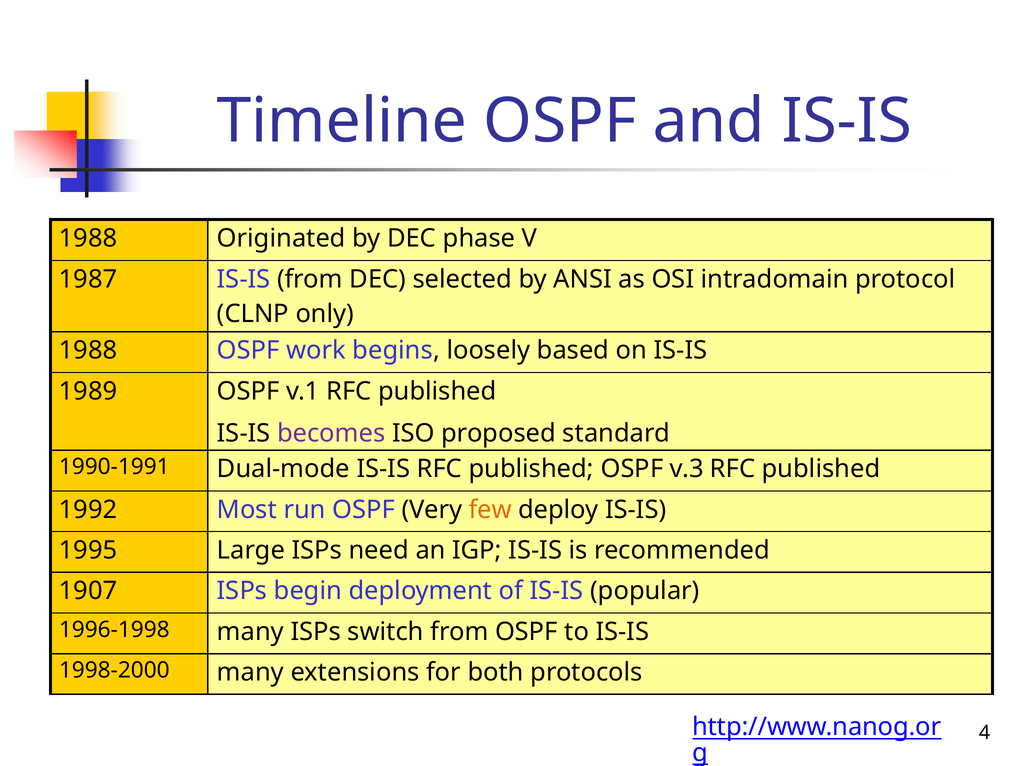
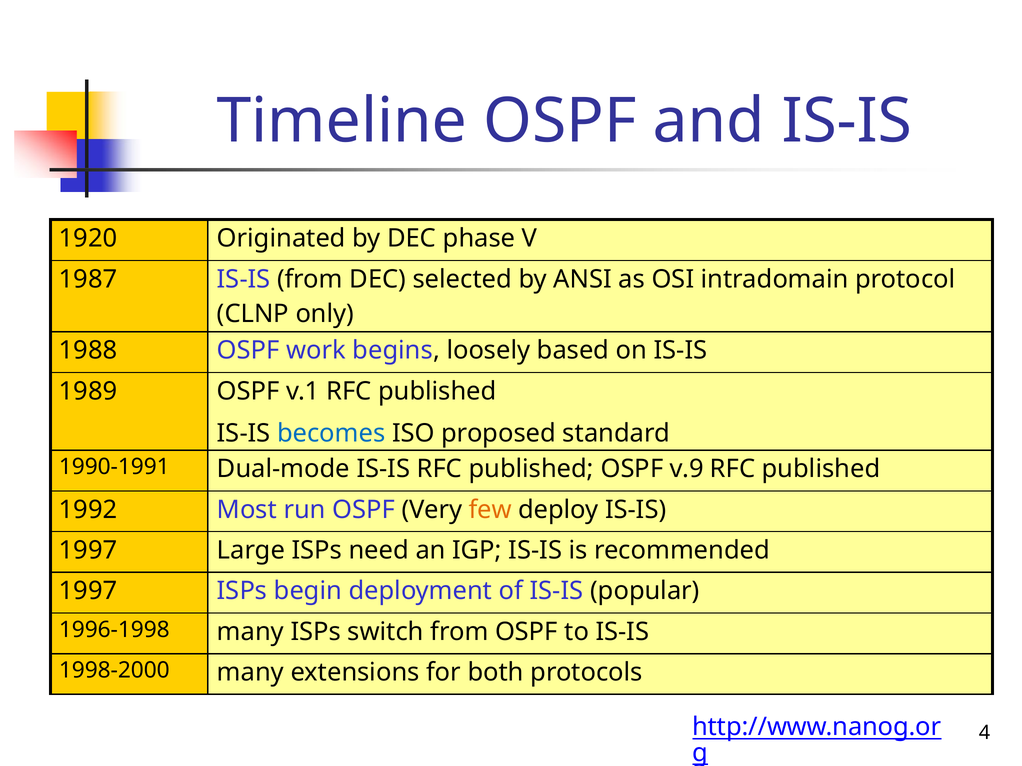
1988: 1988 -> 1920 (88, 239)
becomes colour: purple -> blue (331, 433)
v.3: v.3 -> v.9 (687, 469)
1995: 1995 -> 1997 (88, 551)
1907: 1907 -> 1997 (88, 591)
